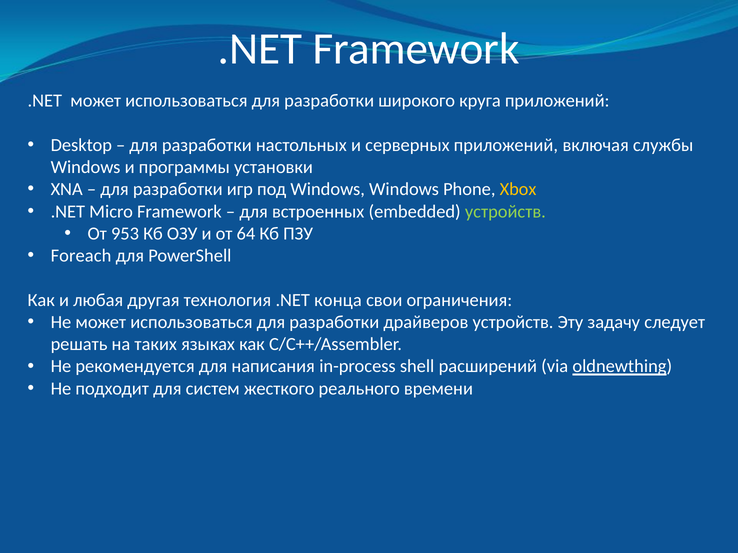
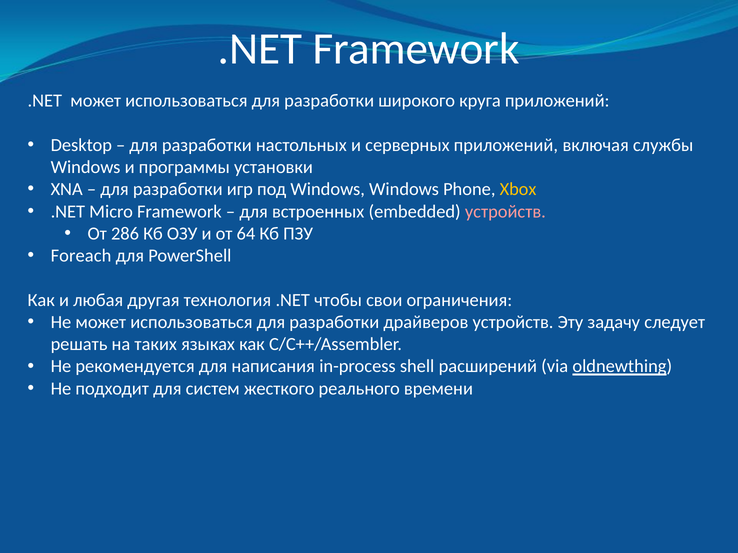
устройств colour: light green -> pink (505, 212)
953: 953 -> 286 (125, 234)
конца: конца -> чтобы (338, 300)
